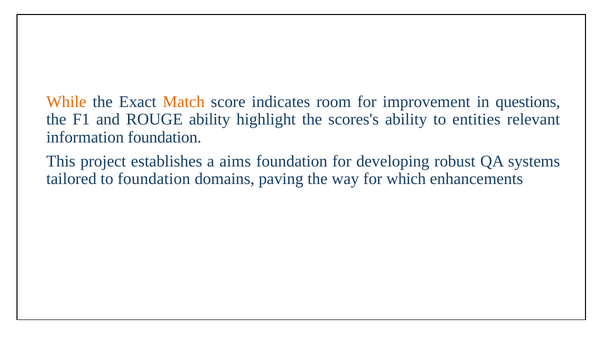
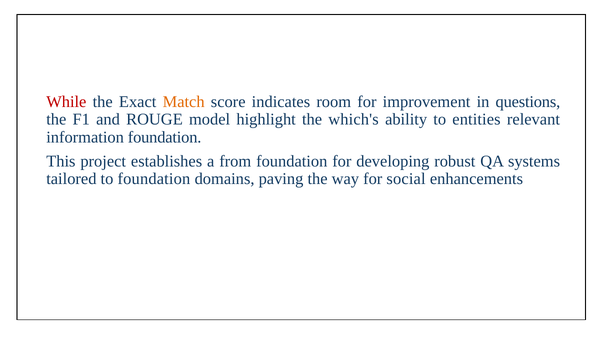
While colour: orange -> red (66, 102)
ROUGE ability: ability -> model (210, 120)
scores's: scores's -> which's (354, 120)
aims: aims -> from (235, 161)
which: which -> social (406, 179)
